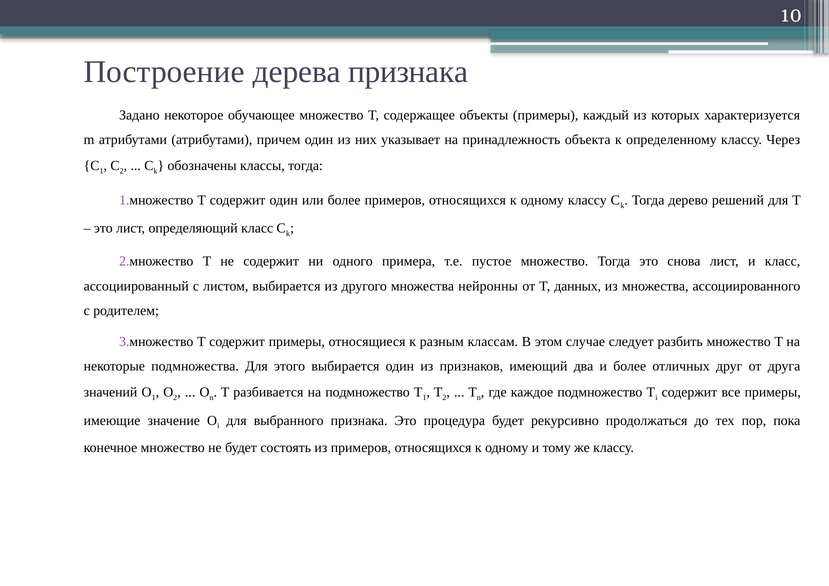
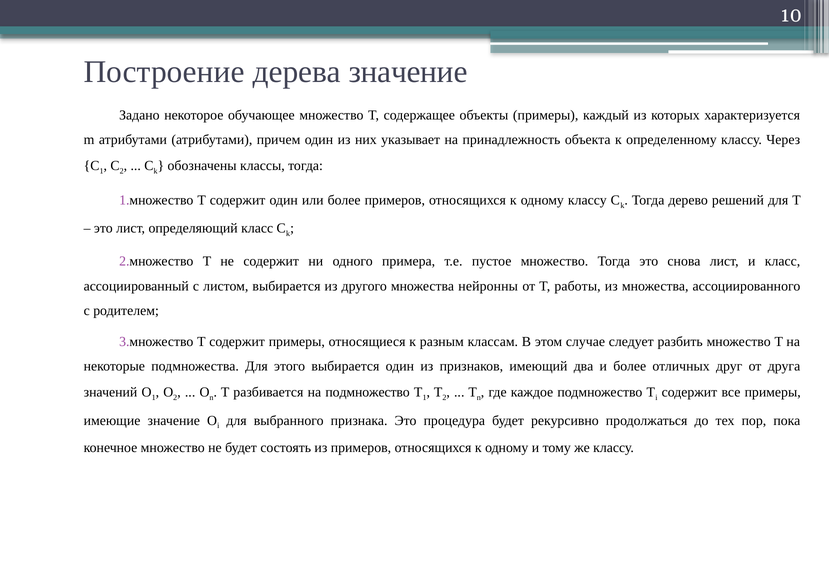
дерева признака: признака -> значение (408, 72)
данных: данных -> работы (578, 286)
